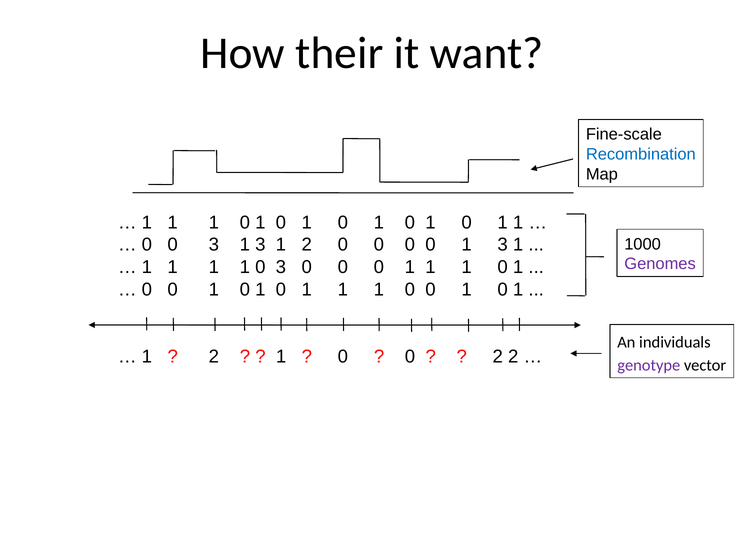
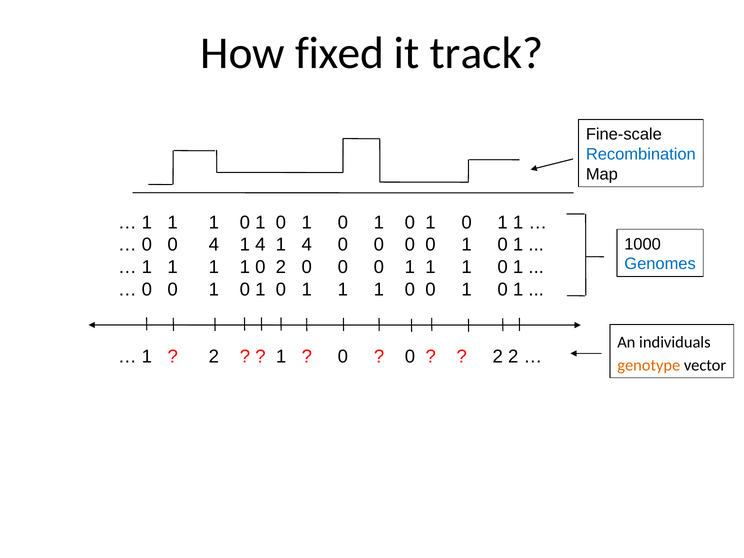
their: their -> fixed (340, 53)
want: want -> track (486, 53)
0 0 3: 3 -> 4 (214, 245)
3: 3 -> 4 (260, 245)
2: 2 -> 4 (307, 245)
3: 3 -> 0 (503, 245)
Genomes colour: purple -> blue (660, 264)
1 0 3: 3 -> 2 (281, 267)
genotype colour: purple -> orange (649, 365)
